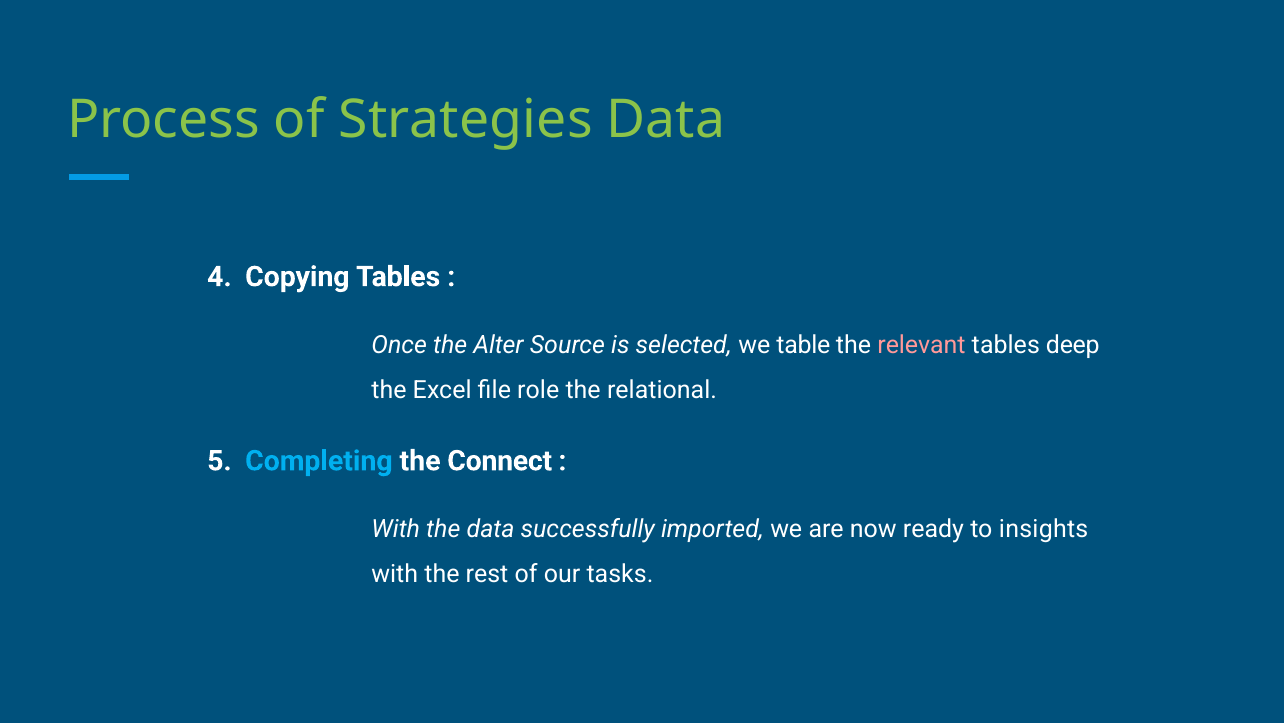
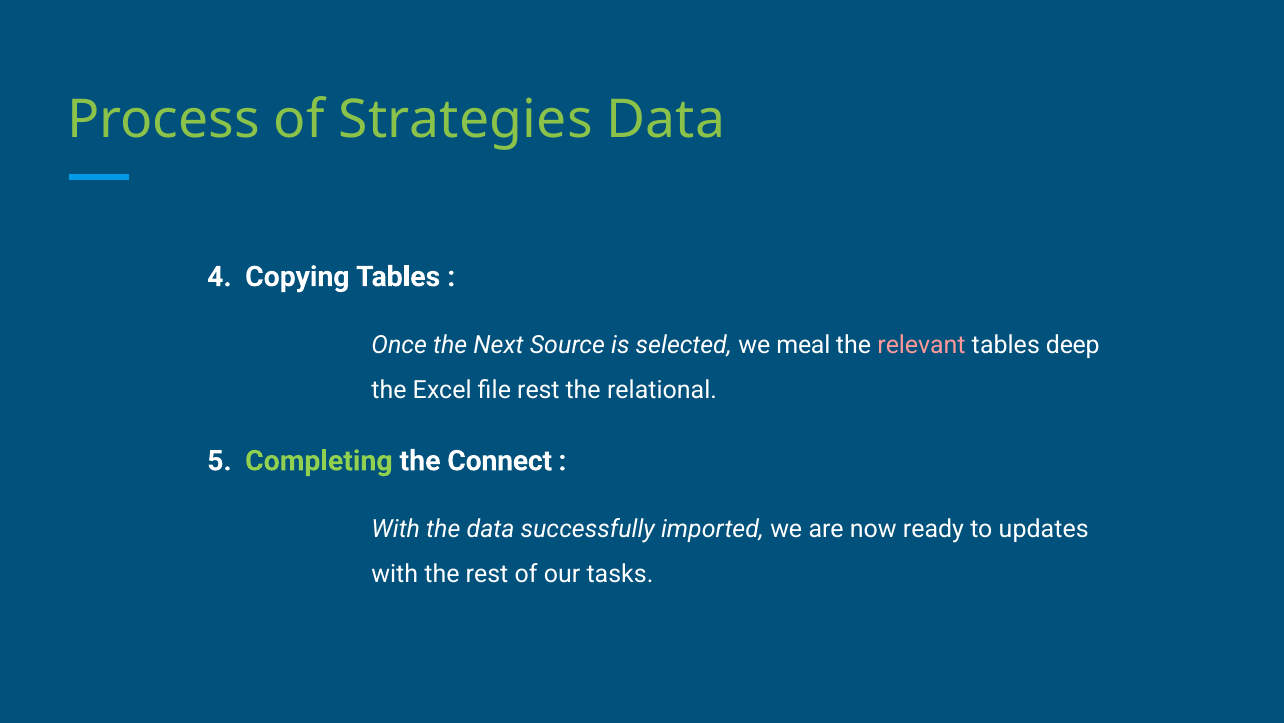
Alter: Alter -> Next (498, 345)
table: table -> meal (803, 345)
file role: role -> rest (538, 390)
Completing colour: light blue -> light green (319, 460)
insights: insights -> updates (1044, 529)
